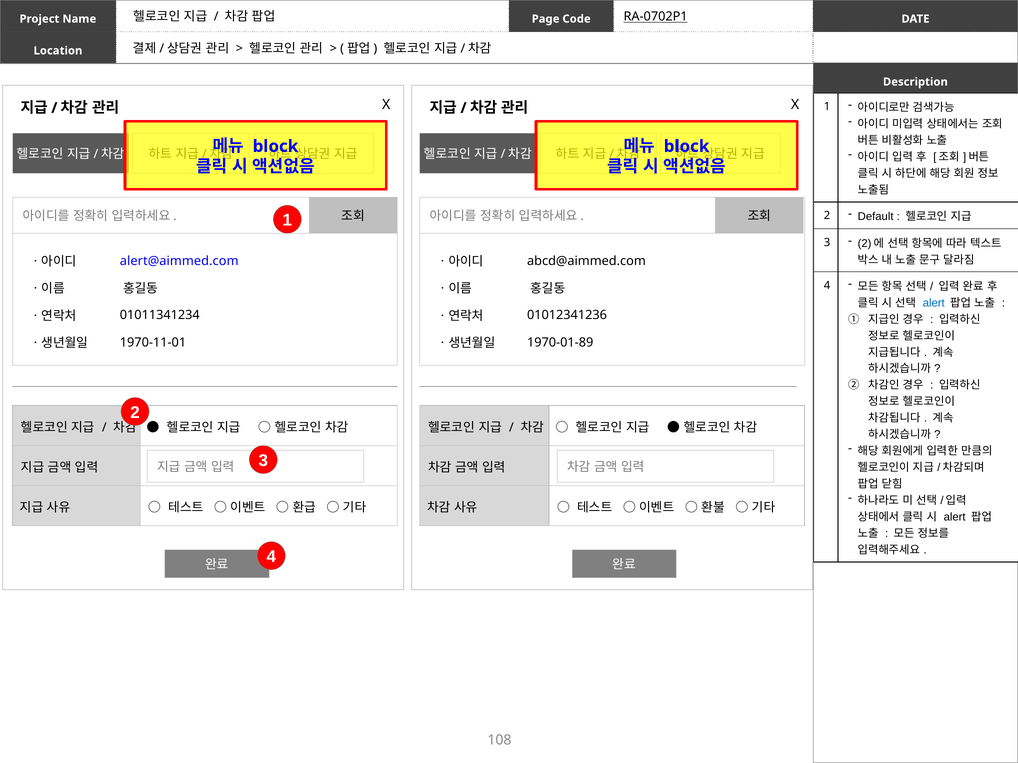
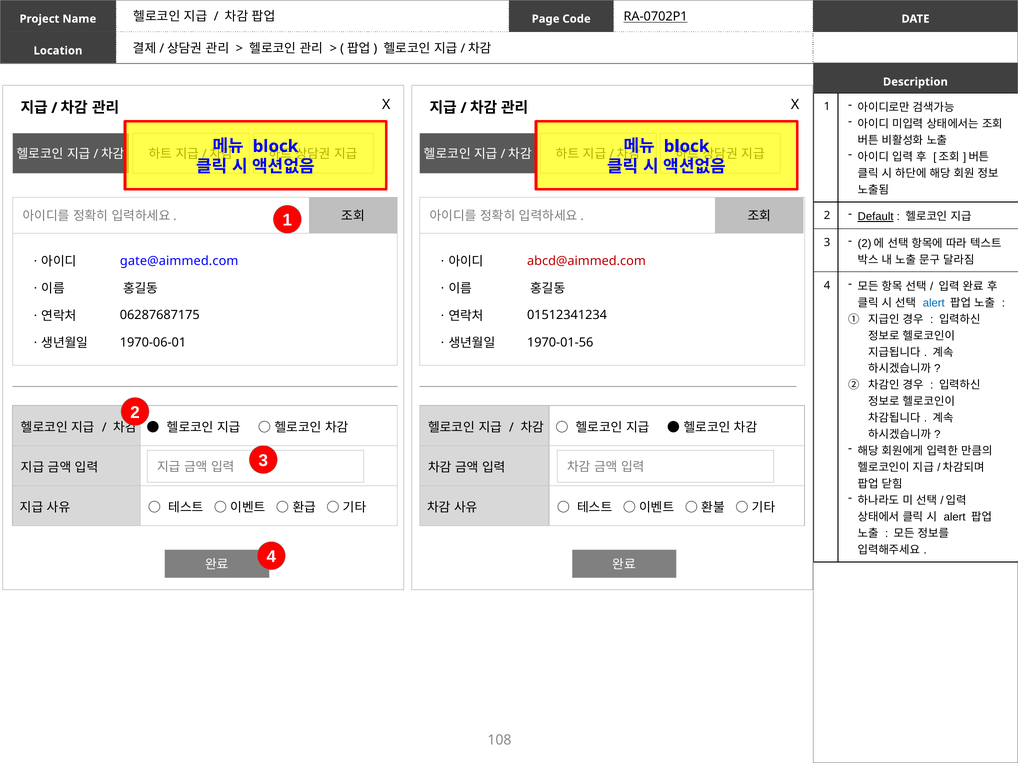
Default underline: none -> present (876, 217)
alert@aimmed.com: alert@aimmed.com -> gate@aimmed.com (179, 261)
abcd@aimmed.com colour: black -> red (586, 261)
01011341234: 01011341234 -> 06287687175 (160, 316)
01012341236: 01012341236 -> 01512341234 (567, 316)
1970-11-01: 1970-11-01 -> 1970-06-01 (153, 343)
1970-01-89: 1970-01-89 -> 1970-01-56 (560, 343)
